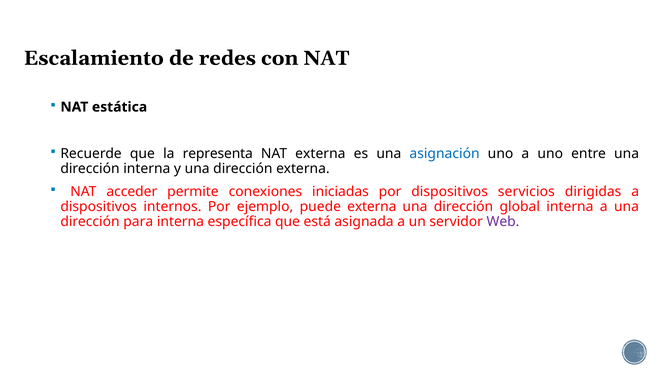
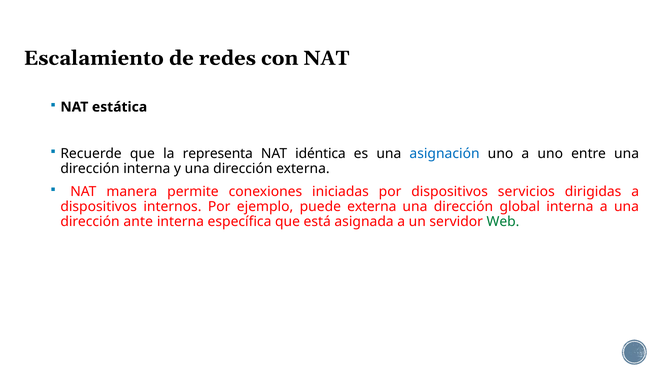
NAT externa: externa -> idéntica (320, 154)
acceder: acceder -> manera (132, 192)
para: para -> ante (138, 222)
Web colour: purple -> green (503, 222)
